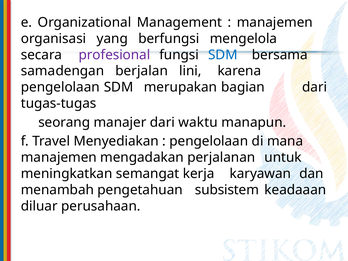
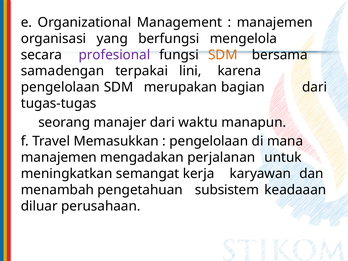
SDM colour: blue -> orange (223, 55)
berjalan: berjalan -> terpakai (142, 71)
Menyediakan: Menyediakan -> Memasukkan (116, 141)
